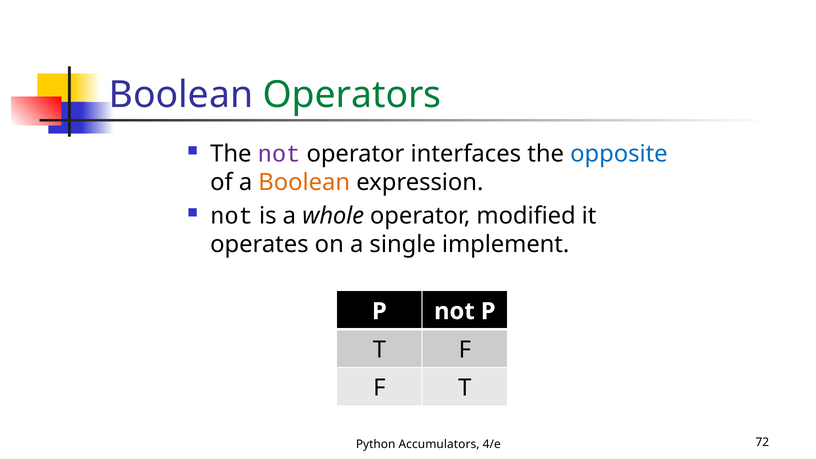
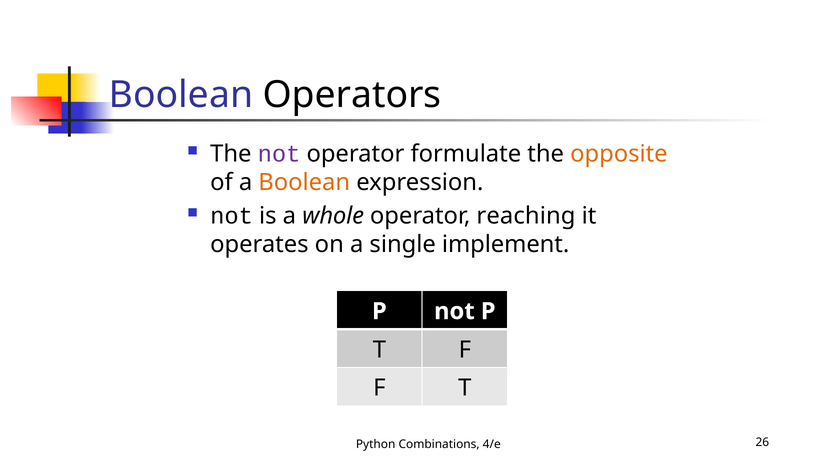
Operators colour: green -> black (352, 95)
interfaces: interfaces -> formulate (466, 154)
opposite colour: blue -> orange (619, 154)
modified: modified -> reaching (526, 216)
Accumulators: Accumulators -> Combinations (439, 444)
72: 72 -> 26 (762, 443)
